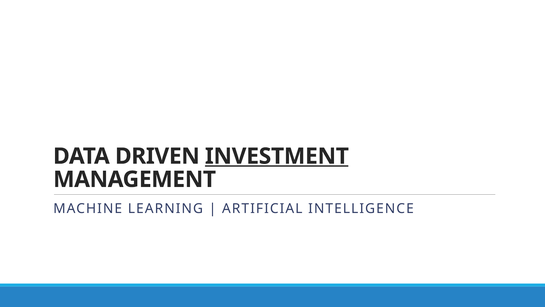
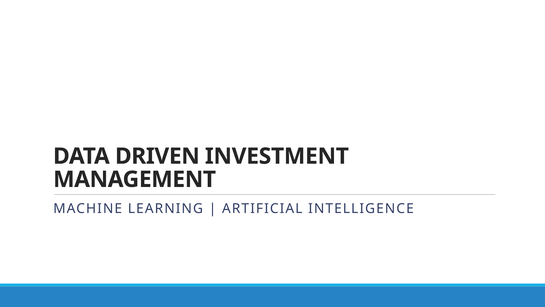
INVESTMENT underline: present -> none (277, 156)
